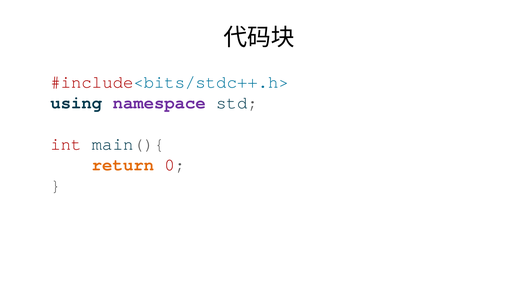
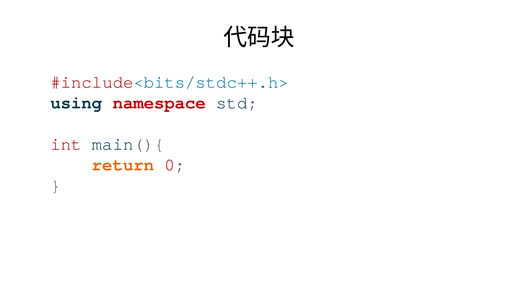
namespace colour: purple -> red (159, 103)
